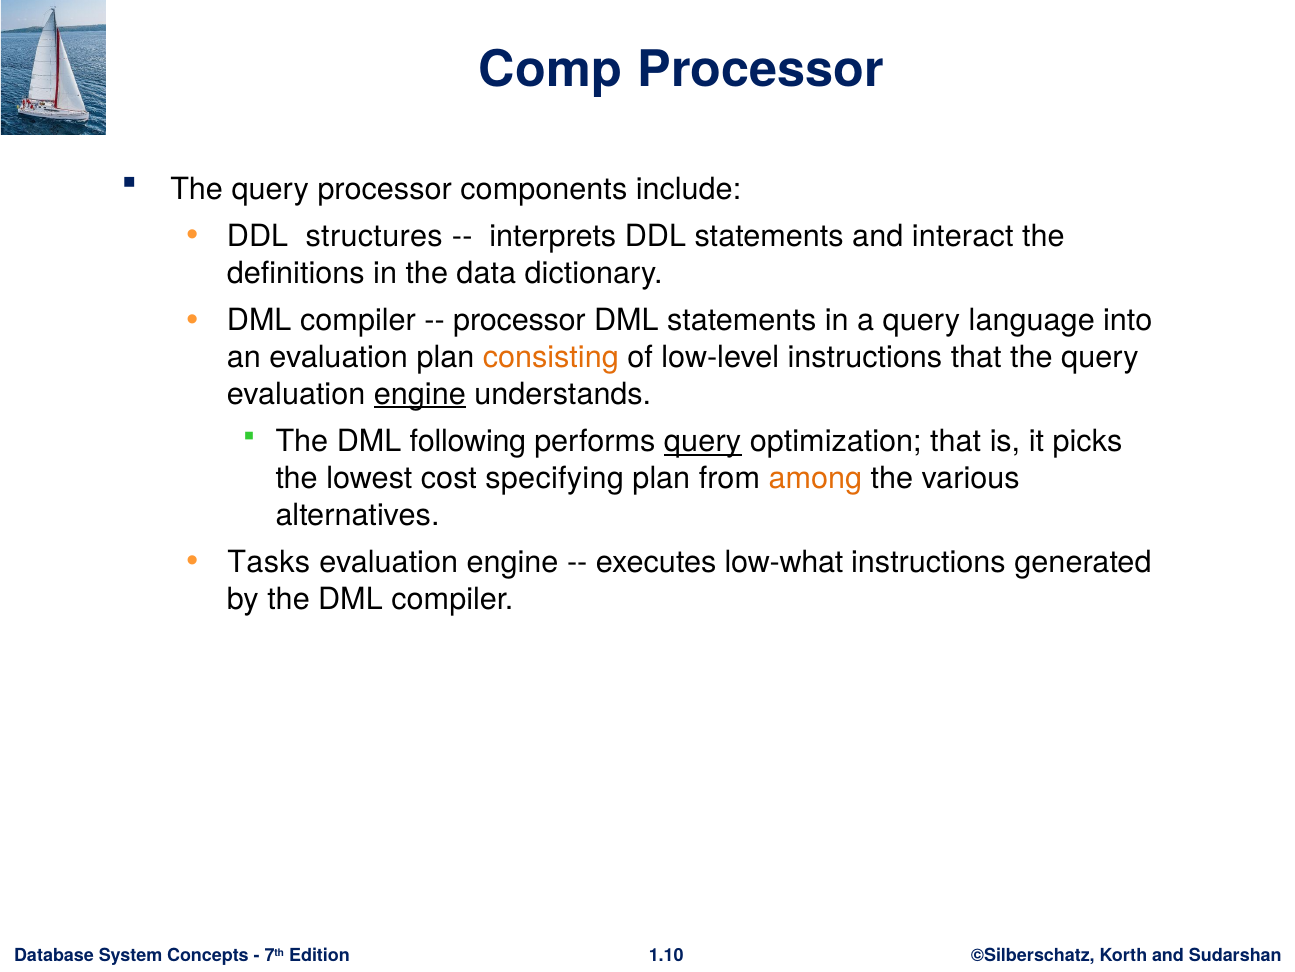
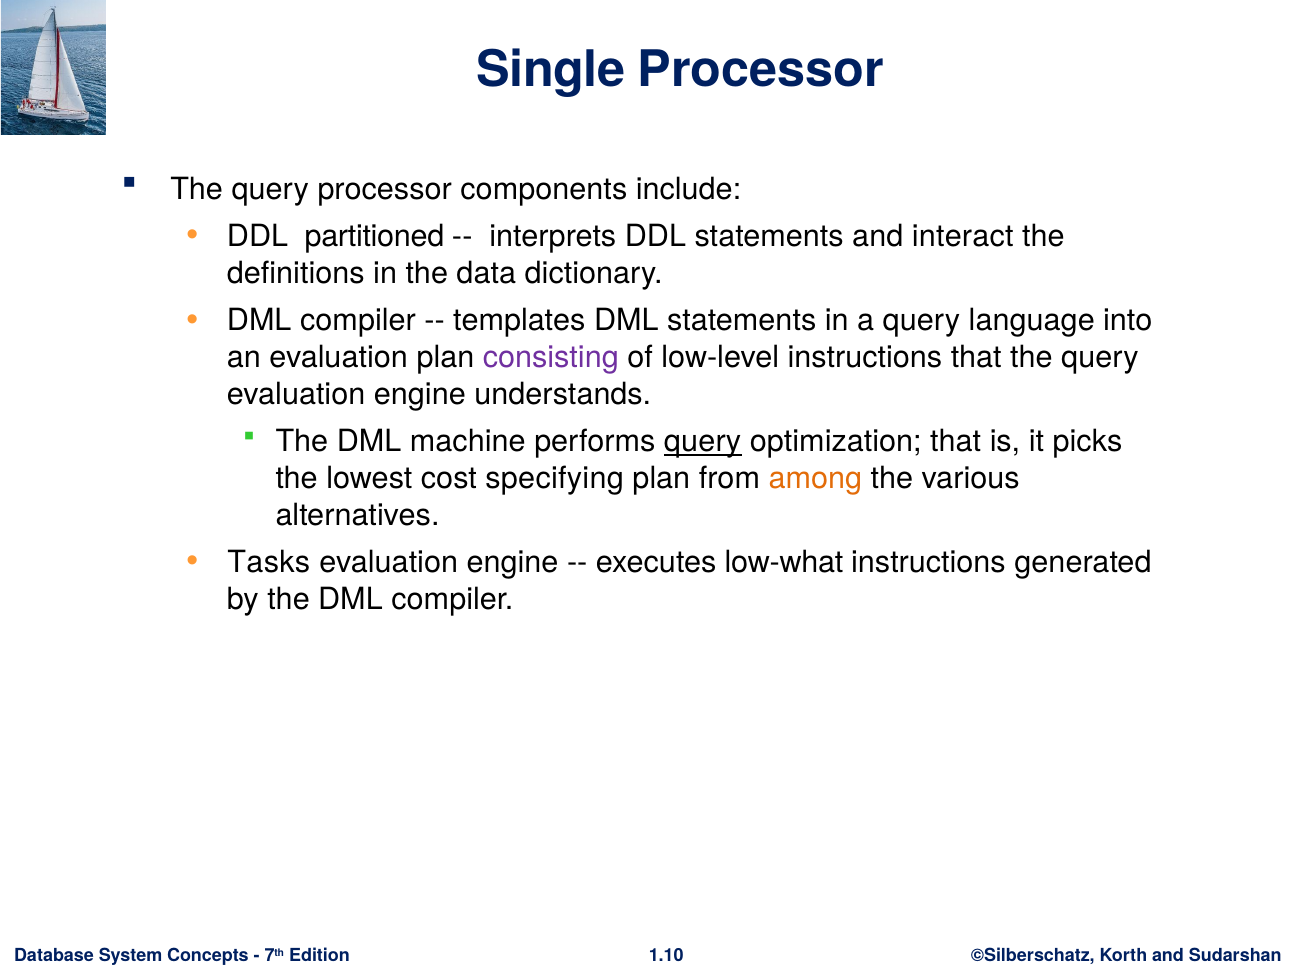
Comp: Comp -> Single (551, 70)
structures: structures -> partitioned (374, 236)
processor: processor -> templates (519, 320)
consisting colour: orange -> purple (551, 357)
engine underline: present -> none (420, 394)
following: following -> machine (468, 441)
